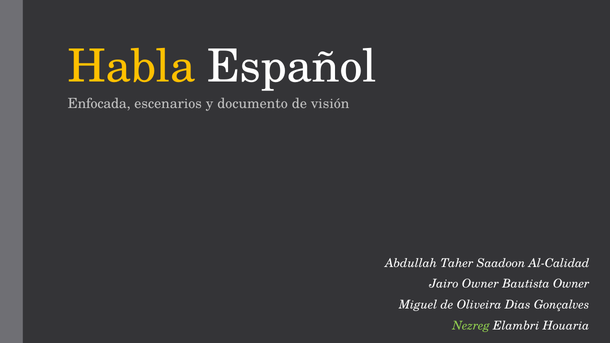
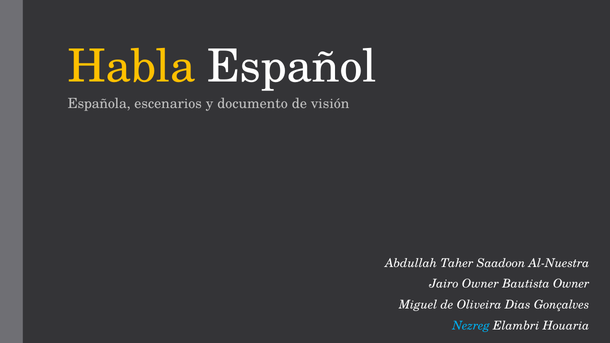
Enfocada: Enfocada -> Española (99, 103)
Al-Calidad: Al-Calidad -> Al-Nuestra (559, 263)
Nezreg colour: light green -> light blue (471, 326)
